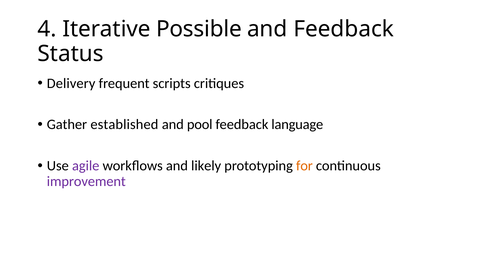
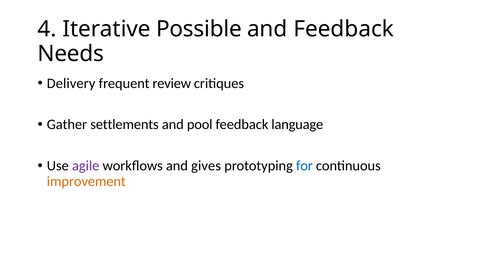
Status: Status -> Needs (71, 54)
scripts: scripts -> review (172, 83)
established: established -> settlements (125, 125)
likely: likely -> gives (206, 166)
for colour: orange -> blue (304, 166)
improvement colour: purple -> orange (86, 182)
